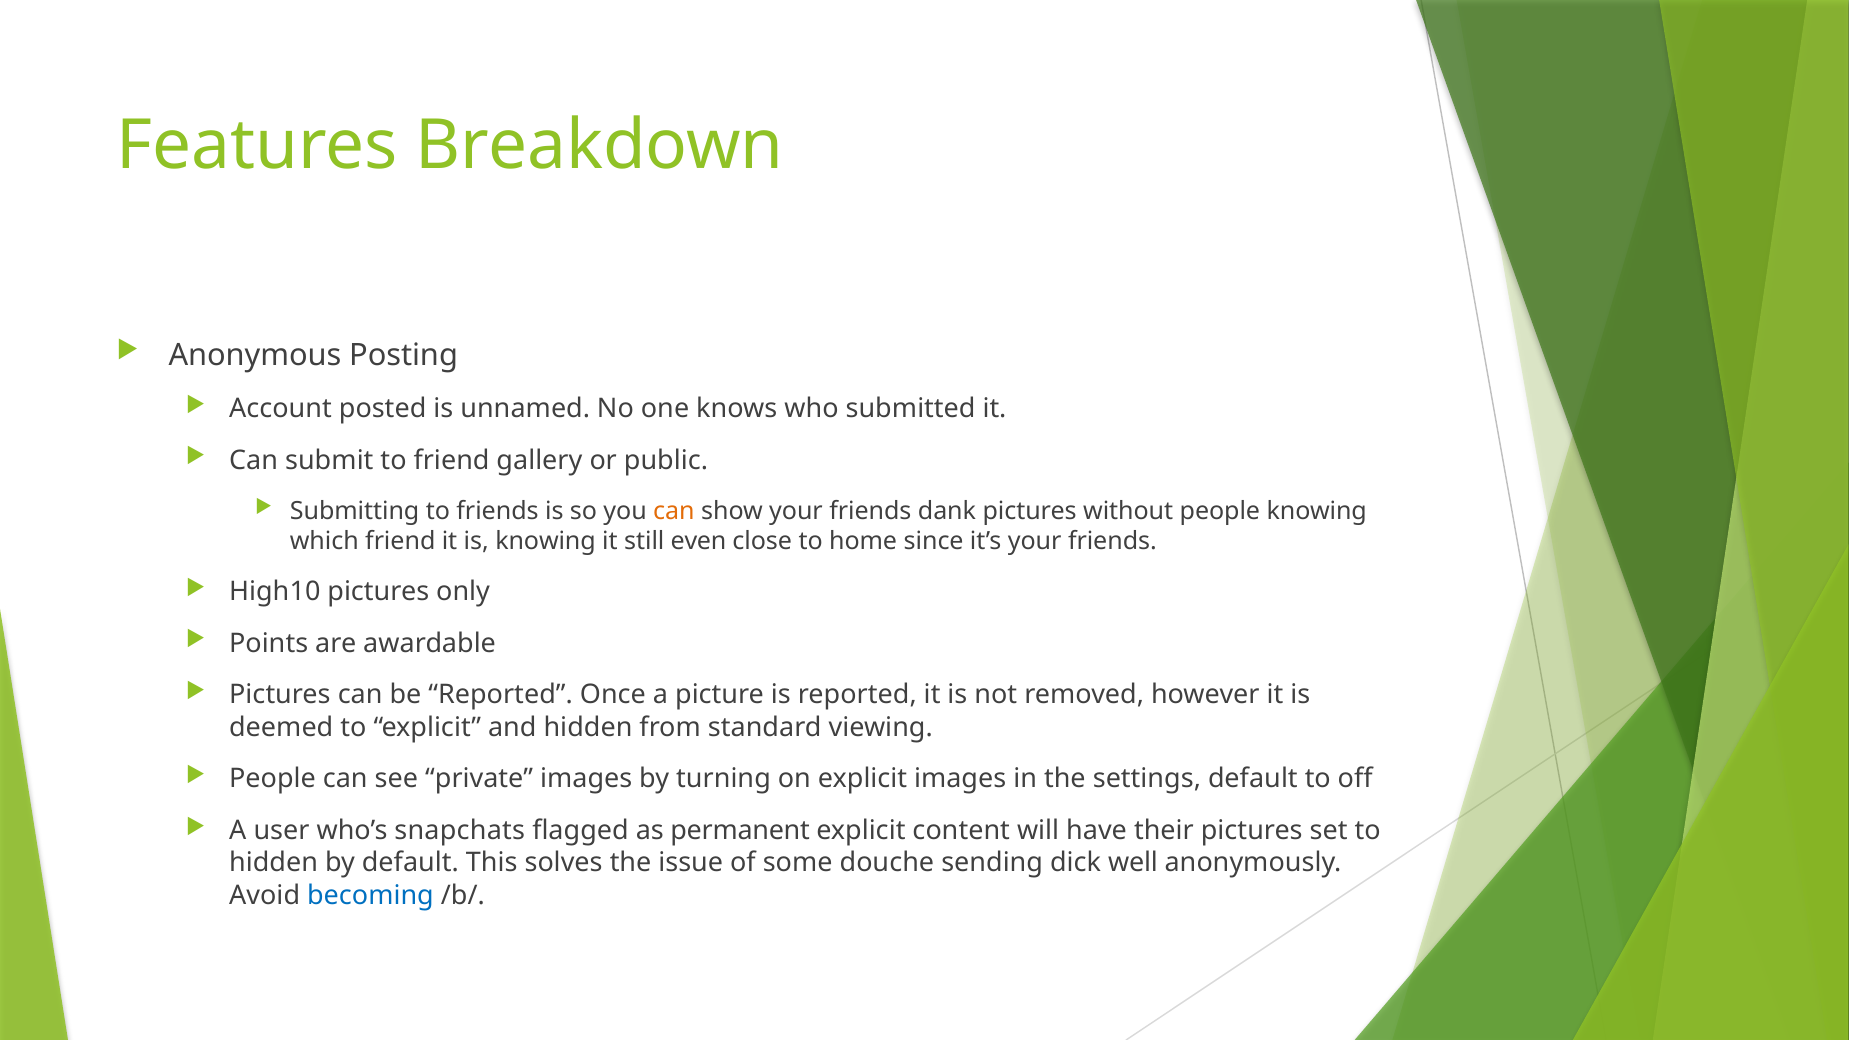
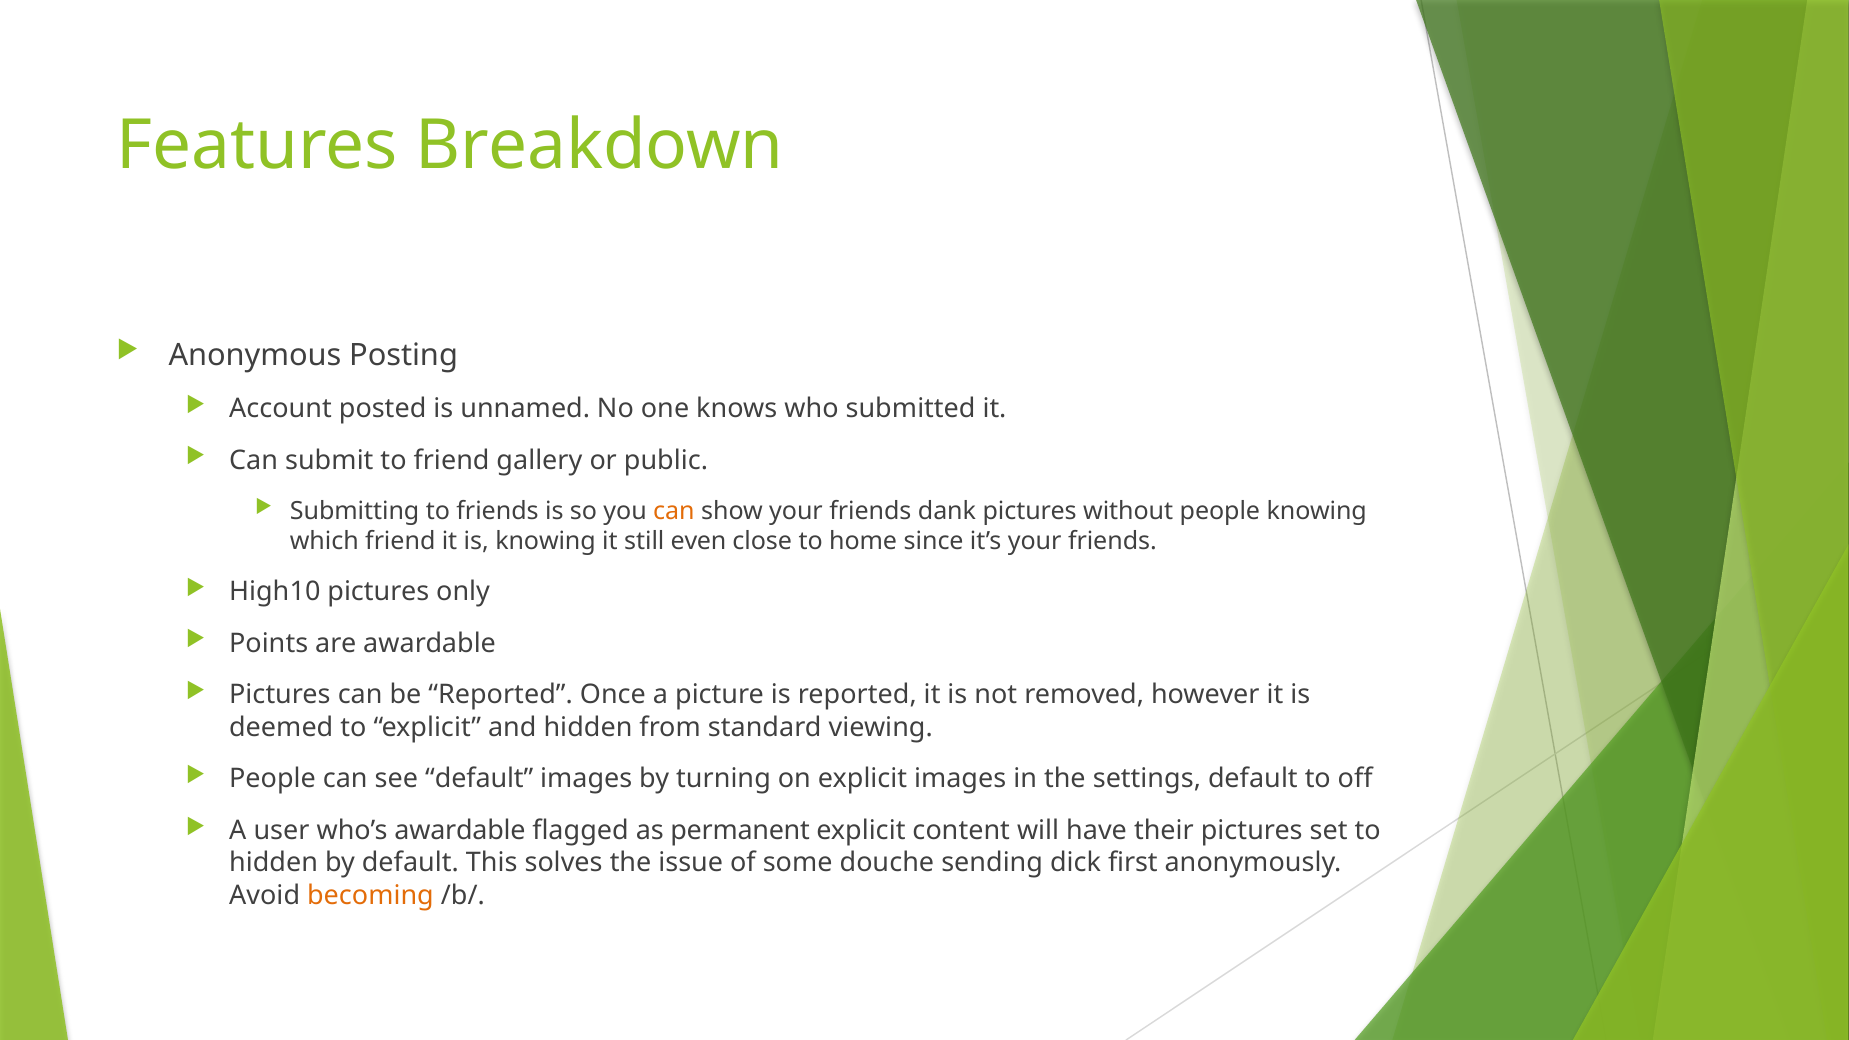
see private: private -> default (479, 779)
who’s snapchats: snapchats -> awardable (460, 831)
well: well -> first (1133, 863)
becoming colour: blue -> orange (370, 895)
